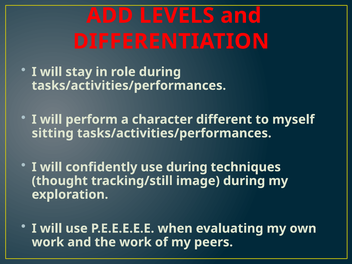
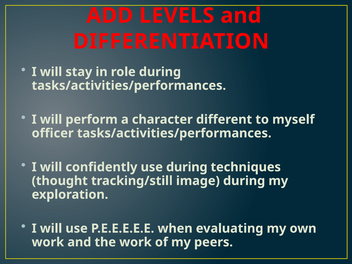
sitting: sitting -> officer (53, 133)
